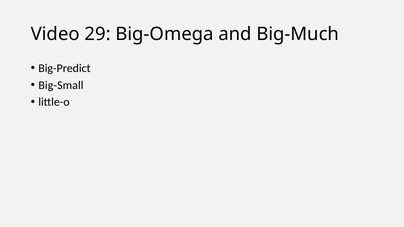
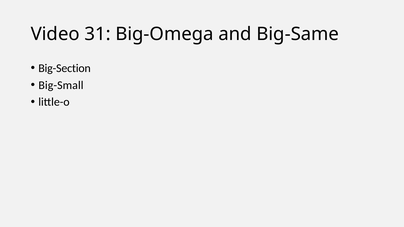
29: 29 -> 31 (98, 34)
Big-Much: Big-Much -> Big-Same (298, 34)
Big-Predict: Big-Predict -> Big-Section (65, 68)
